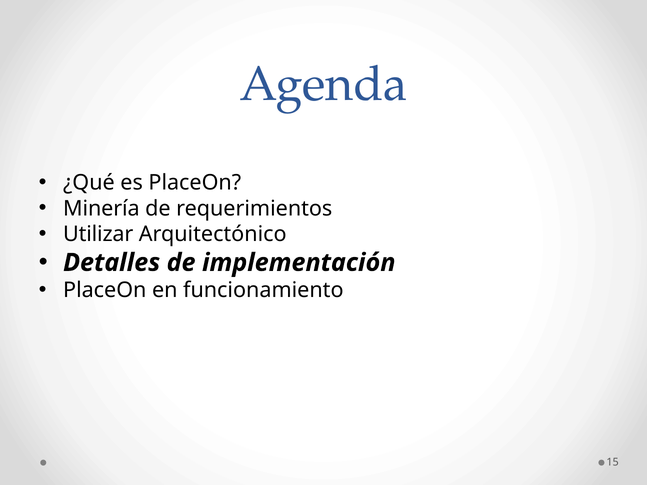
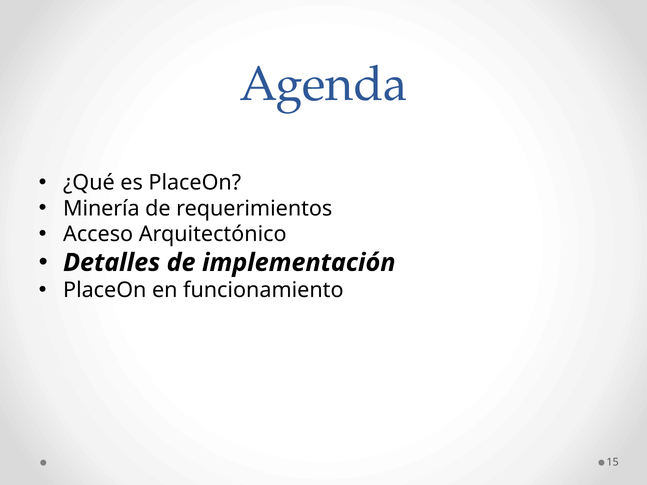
Utilizar: Utilizar -> Acceso (98, 234)
